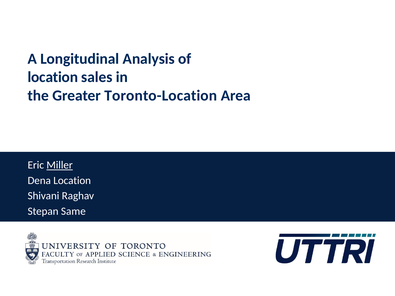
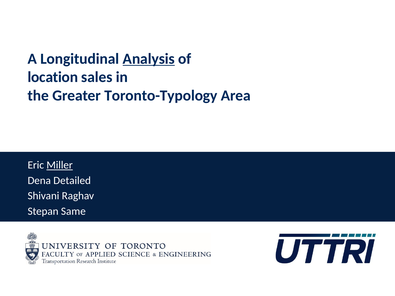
Analysis underline: none -> present (149, 59)
Toronto-Location: Toronto-Location -> Toronto-Typology (161, 96)
Dena Location: Location -> Detailed (72, 181)
